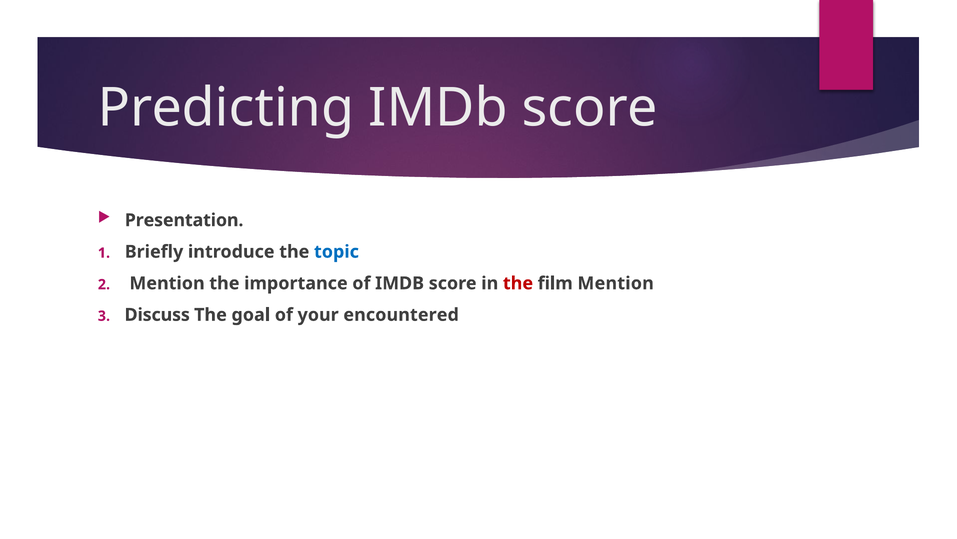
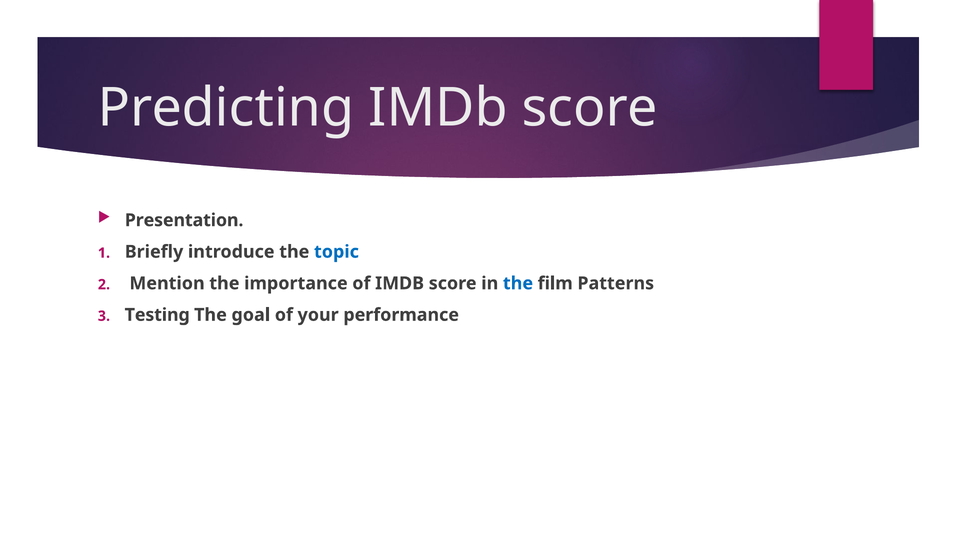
the colour: red -> blue (518, 283)
film Mention: Mention -> Patterns (616, 283)
Discuss: Discuss -> Testing (157, 314)
encountered: encountered -> performance (401, 314)
